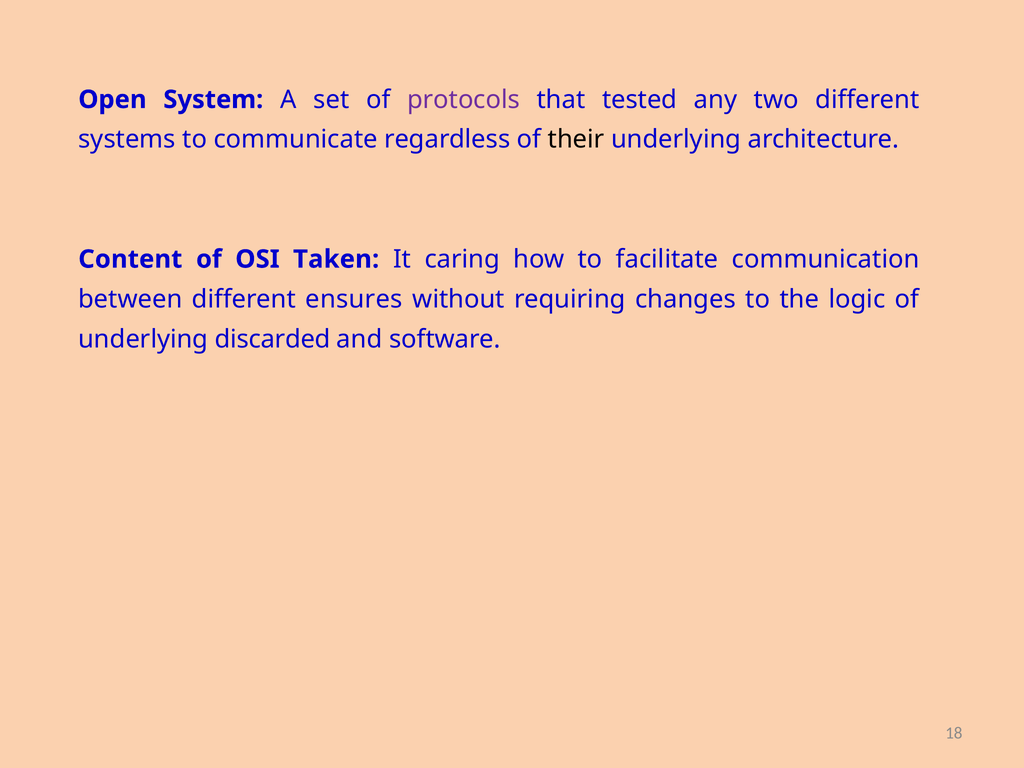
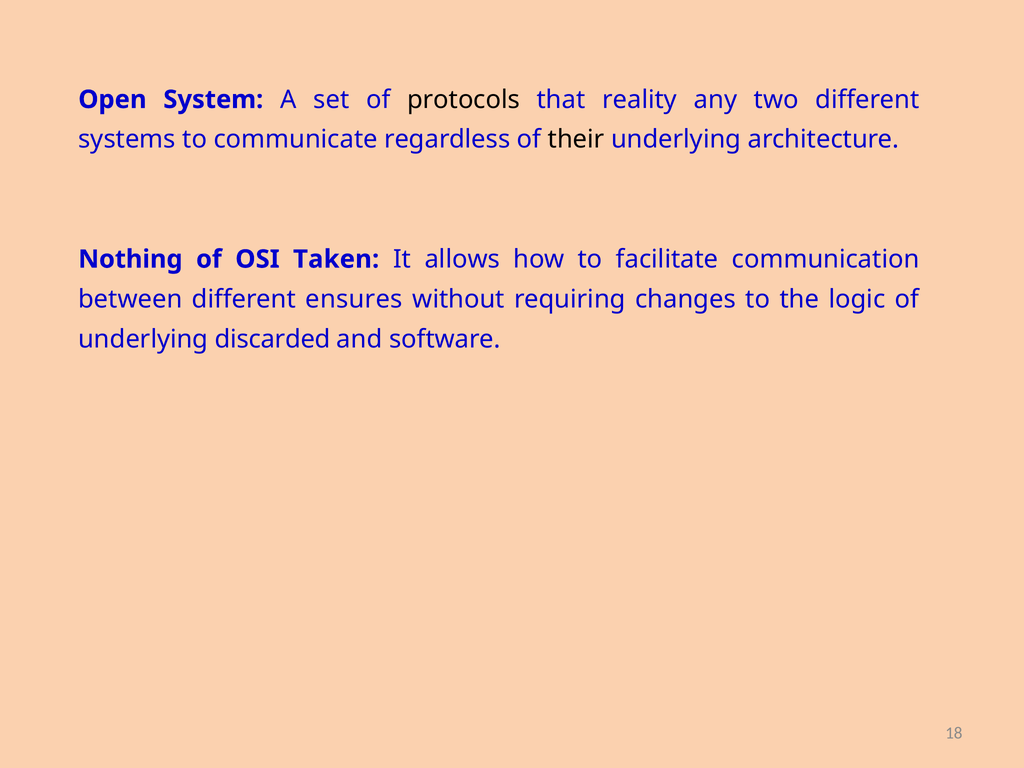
protocols colour: purple -> black (464, 100)
tested: tested -> reality (640, 100)
Content: Content -> Nothing (130, 259)
caring: caring -> allows (462, 259)
